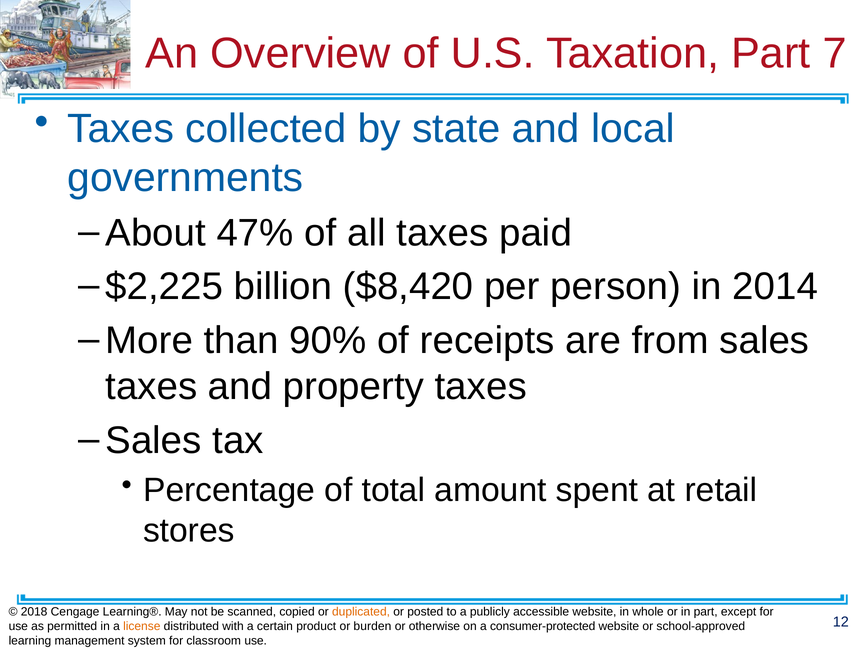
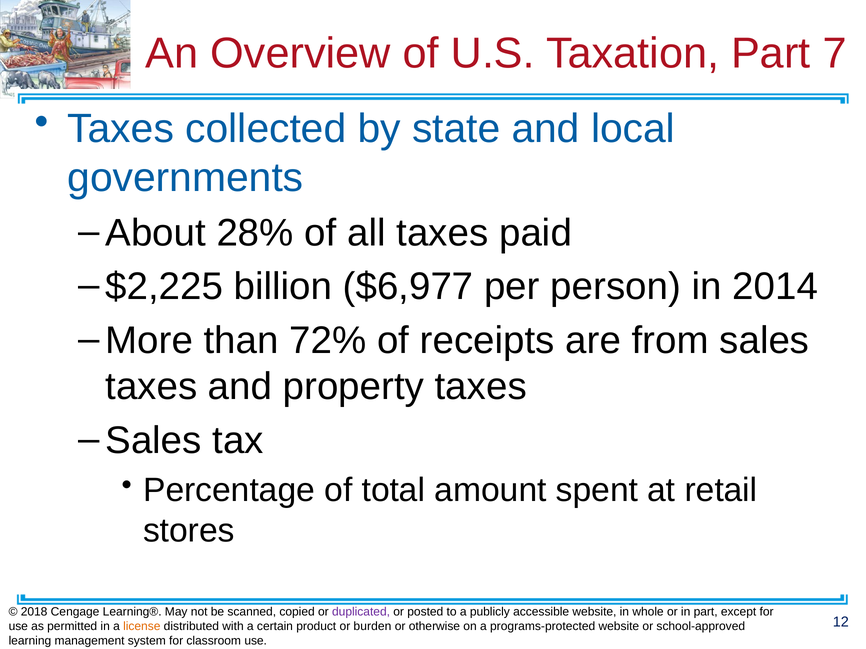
47%: 47% -> 28% (255, 233)
$8,420: $8,420 -> $6,977 (408, 287)
90%: 90% -> 72% (328, 341)
duplicated colour: orange -> purple (361, 612)
consumer-protected: consumer-protected -> programs-protected (543, 627)
